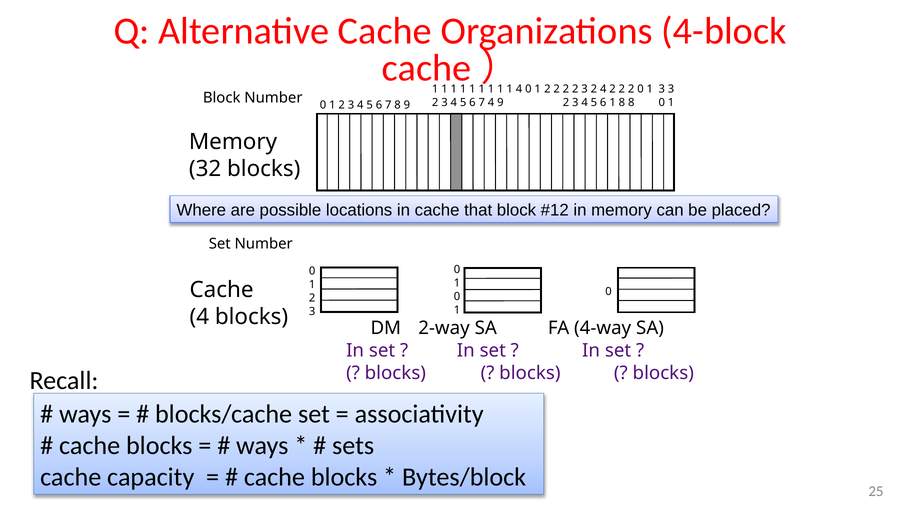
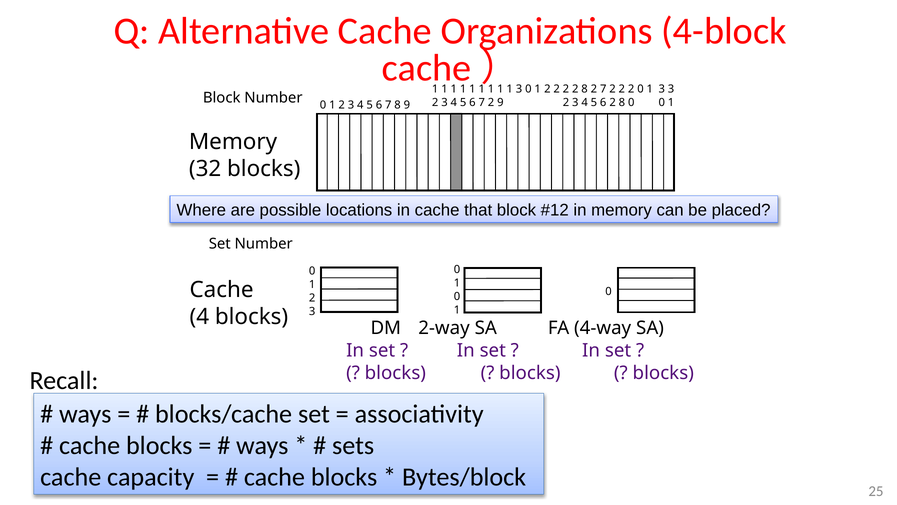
4: 4 -> 3 (519, 89)
2 2 3: 3 -> 8 (585, 89)
2 4: 4 -> 7 (603, 89)
6 7 4: 4 -> 2 (491, 103)
6 1: 1 -> 2 (613, 103)
8 8: 8 -> 0 (631, 103)
